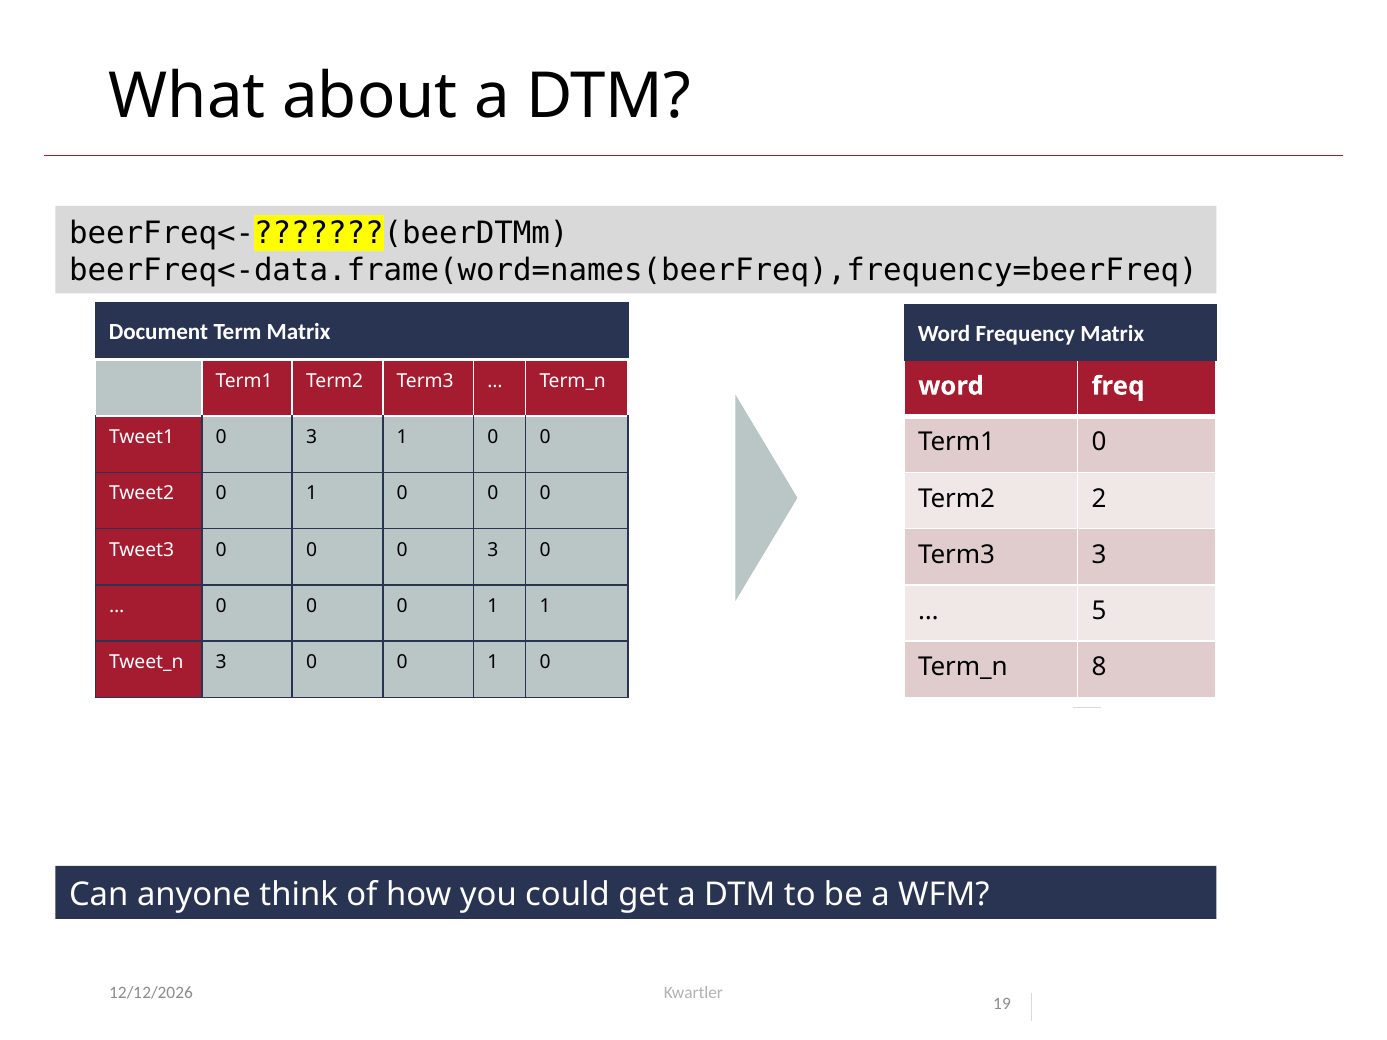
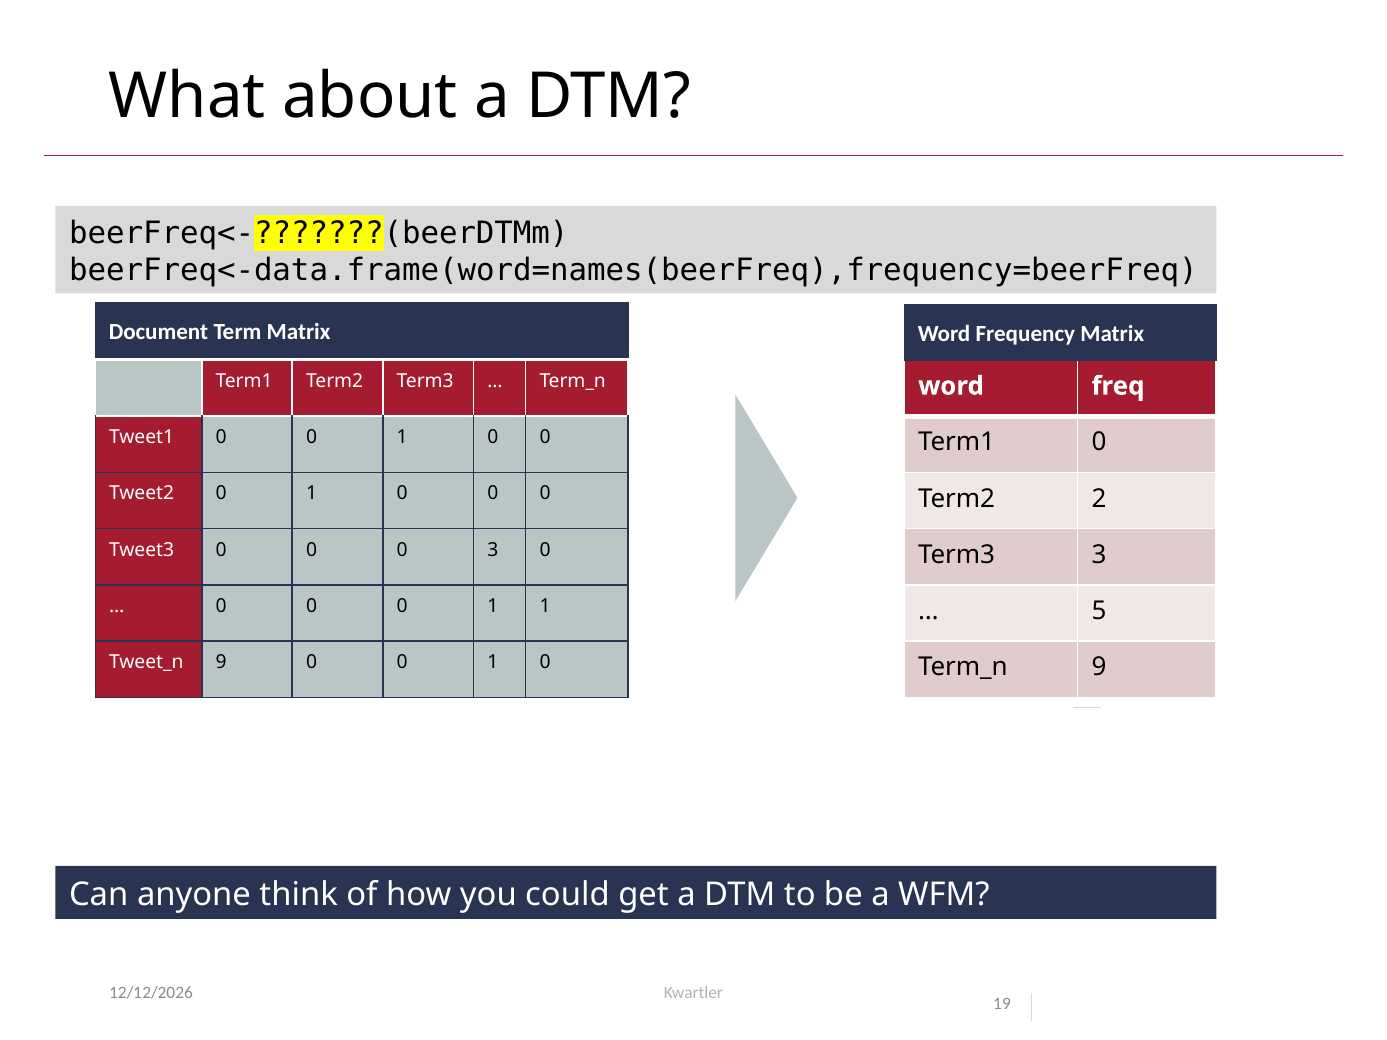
Tweet1 0 3: 3 -> 0 (312, 437)
3: 3 -> 9 (221, 662)
8: 8 -> 9 (1099, 667)
